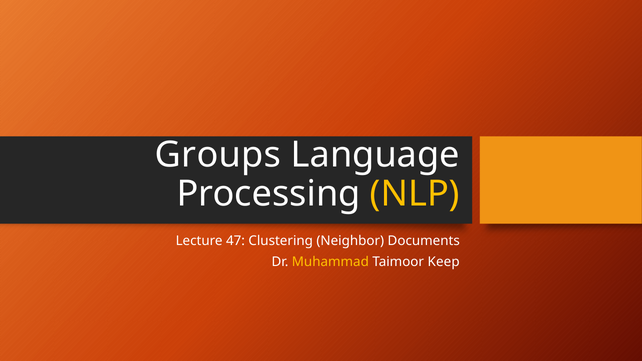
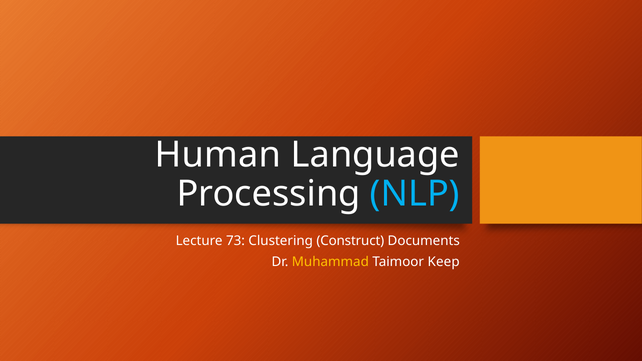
Groups: Groups -> Human (218, 155)
NLP colour: yellow -> light blue (415, 194)
47: 47 -> 73 (235, 241)
Neighbor: Neighbor -> Construct (350, 241)
